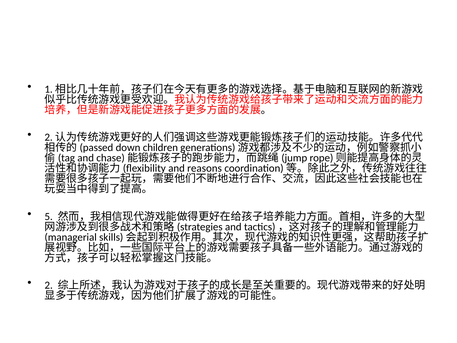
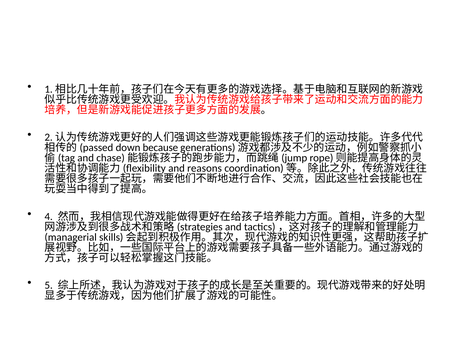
children: children -> because (160, 147)
5: 5 -> 4 (49, 216)
2: 2 -> 5 (49, 285)
